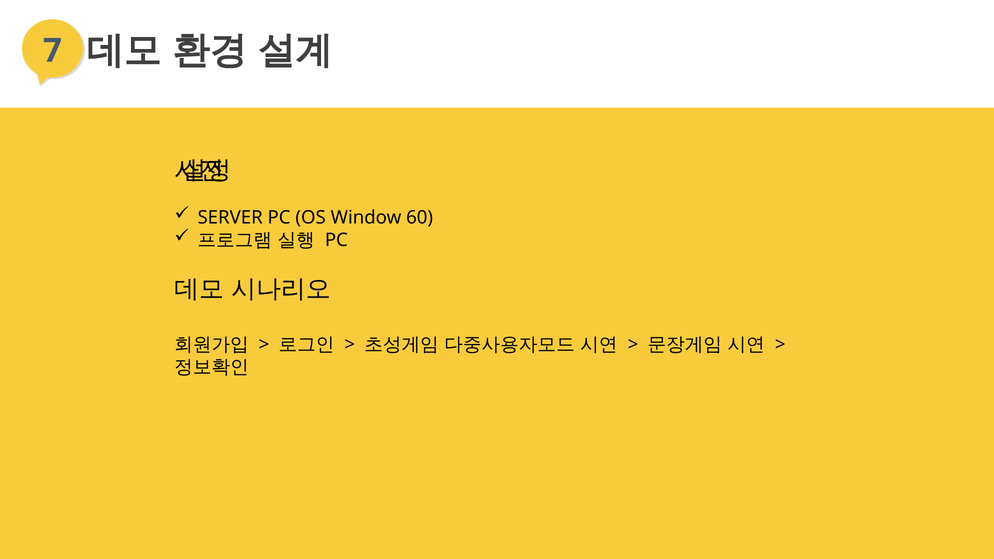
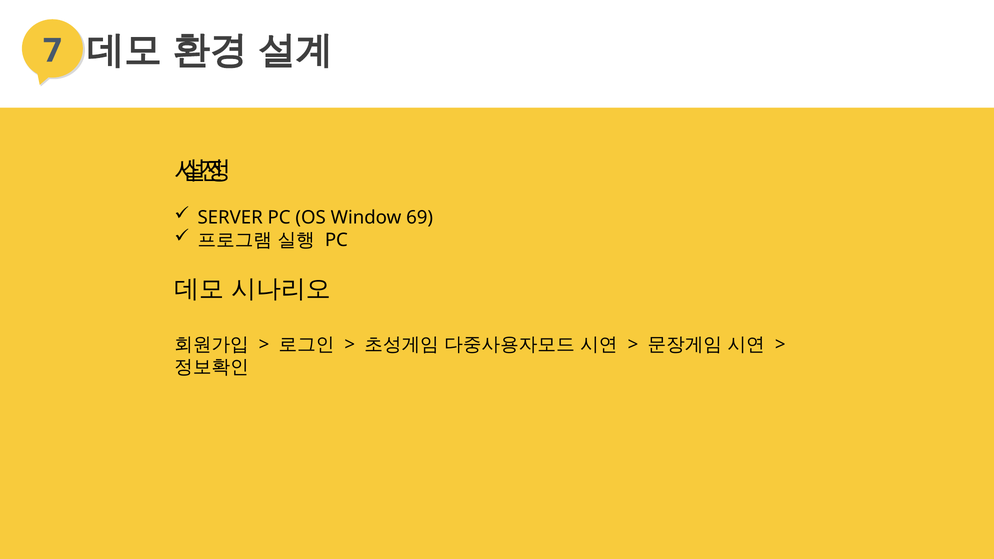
60: 60 -> 69 (420, 218)
